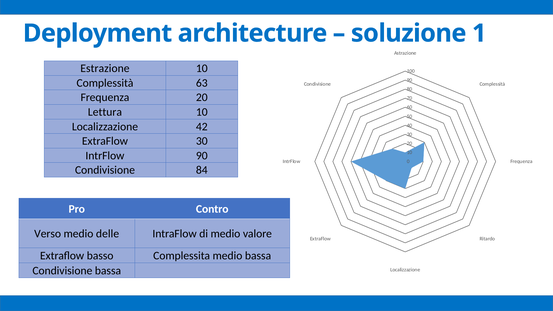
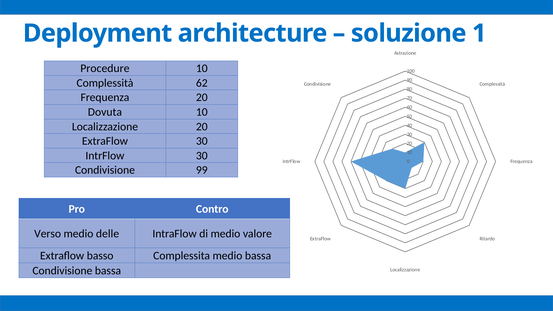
Estrazione: Estrazione -> Procedure (105, 69)
63: 63 -> 62 (202, 83)
Lettura: Lettura -> Dovuta (105, 112)
Localizzazione 42: 42 -> 20 (202, 127)
IntrFlow 90: 90 -> 30 (202, 156)
84: 84 -> 99 (202, 170)
